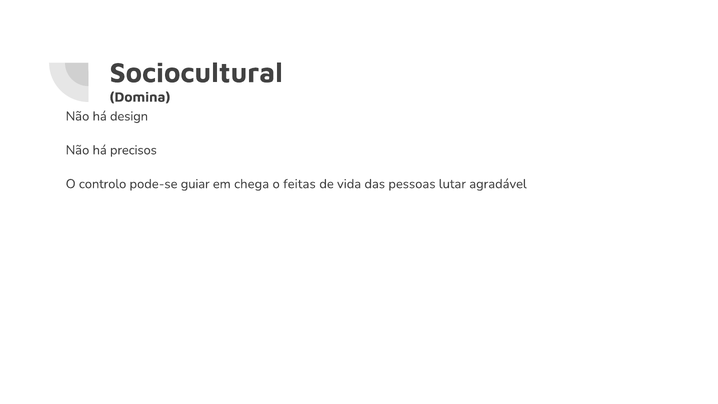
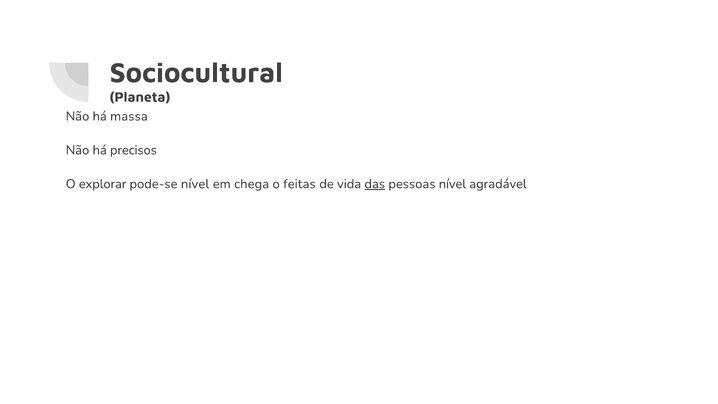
Domina: Domina -> Planeta (140, 97)
design: design -> massa (129, 116)
controlo: controlo -> explorar (103, 184)
pode-se guiar: guiar -> nível (195, 184)
das underline: none -> present (375, 184)
pessoas lutar: lutar -> nível (452, 184)
